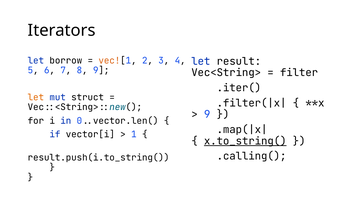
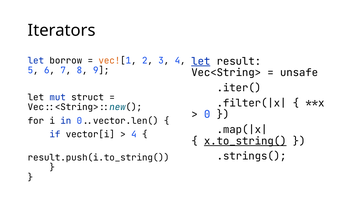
let underline: none -> present (201, 61)
filter: filter -> unsafe (299, 73)
let colour: orange -> black (36, 98)
9: 9 -> 0 (207, 115)
1: 1 -> 4 (134, 134)
.calling(: .calling( -> .strings( (252, 156)
